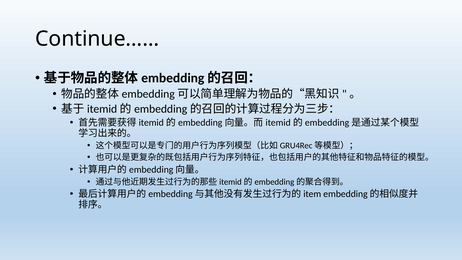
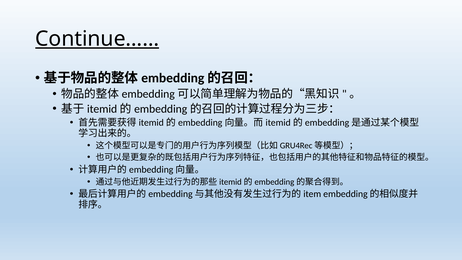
Continue…… underline: none -> present (97, 39)
